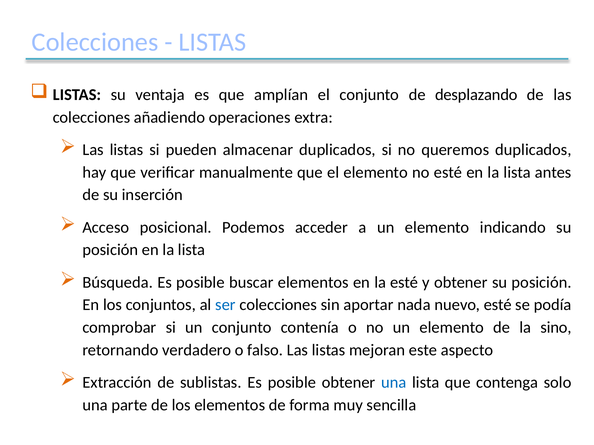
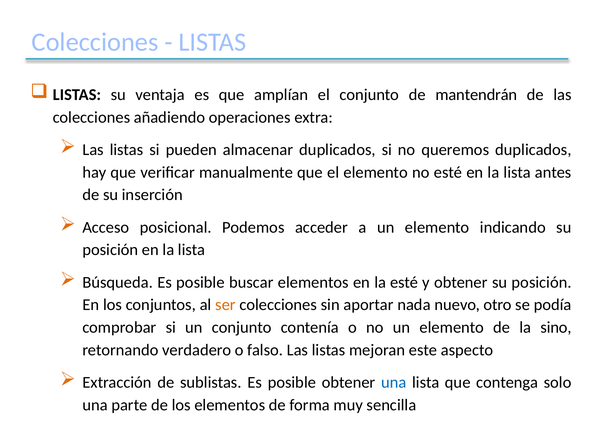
desplazando: desplazando -> mantendrán (476, 95)
ser colour: blue -> orange (225, 305)
nuevo esté: esté -> otro (498, 305)
